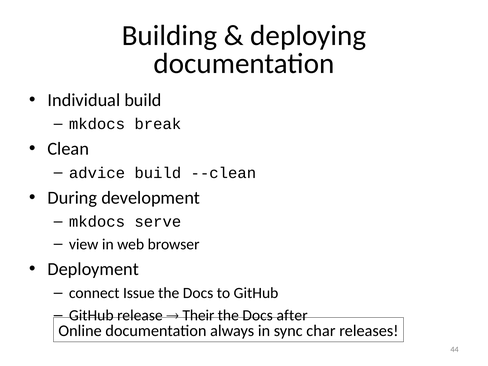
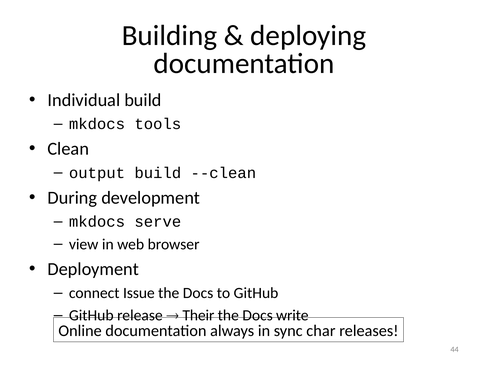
break: break -> tools (158, 124)
advice: advice -> output (97, 173)
after: after -> write (292, 316)
